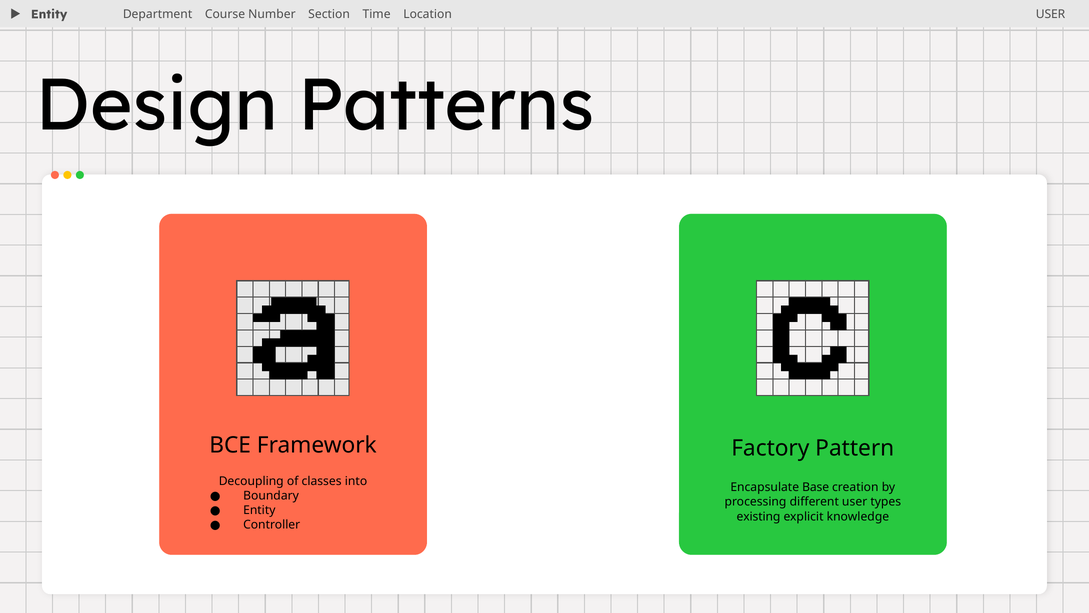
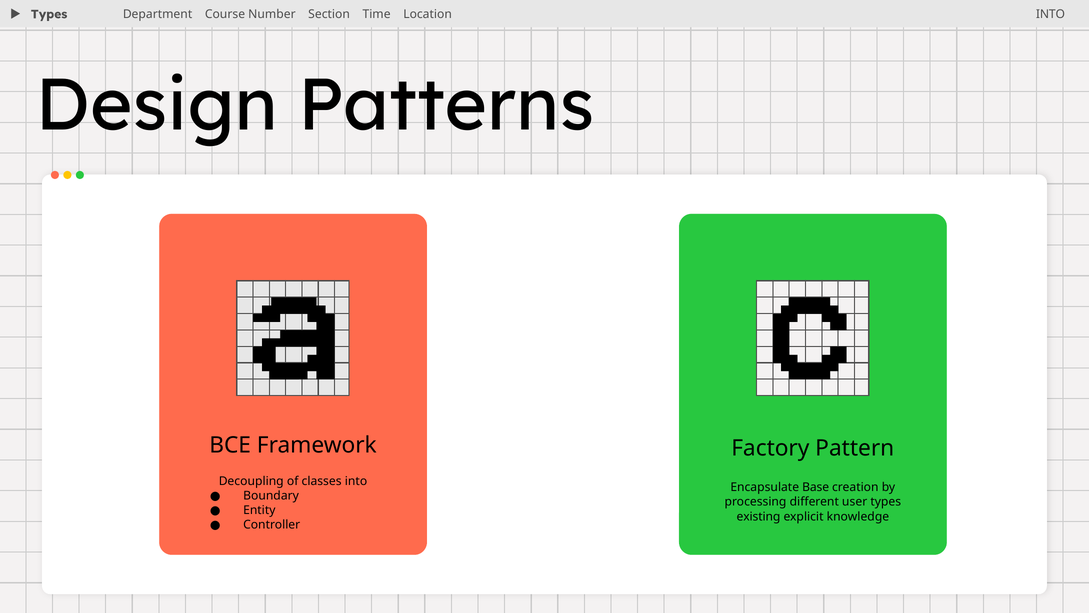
Entity: Entity -> Types (49, 14)
USER: USER -> INTO (1050, 14)
